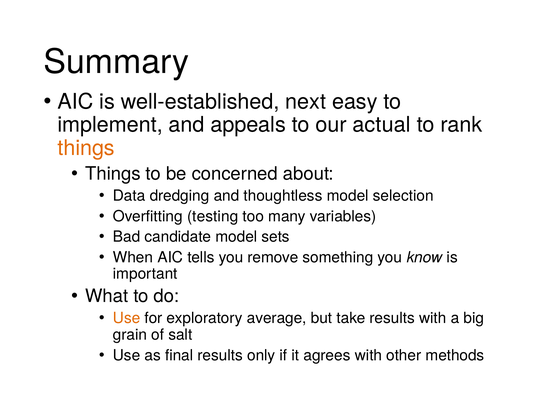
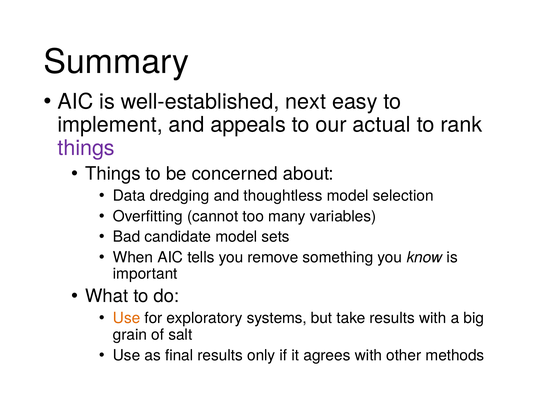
things colour: orange -> purple (86, 148)
testing: testing -> cannot (213, 216)
average: average -> systems (277, 318)
